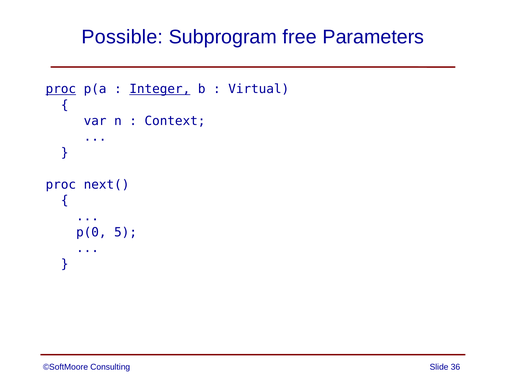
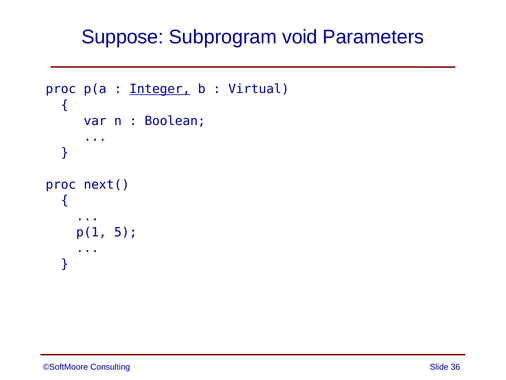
Possible: Possible -> Suppose (123, 37)
free: free -> void (300, 37)
proc underline: present -> none (61, 89)
Context: Context -> Boolean (175, 121)
p(0: p(0 -> p(1 (91, 232)
